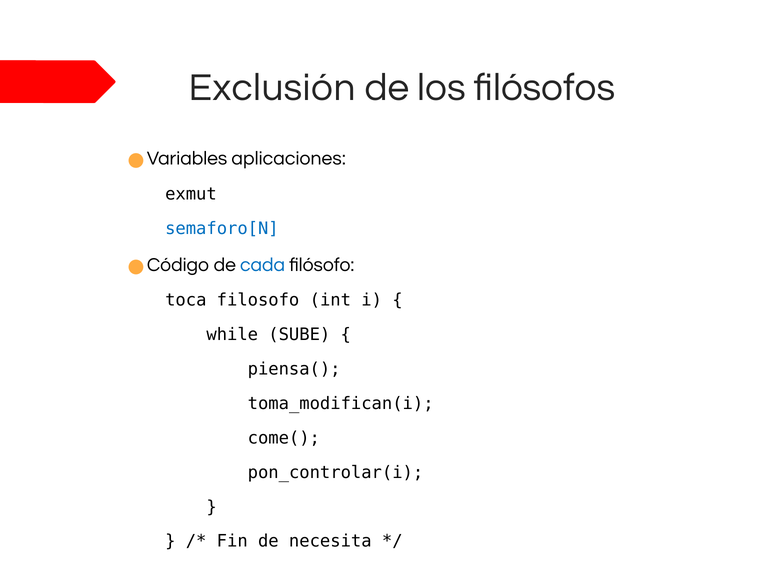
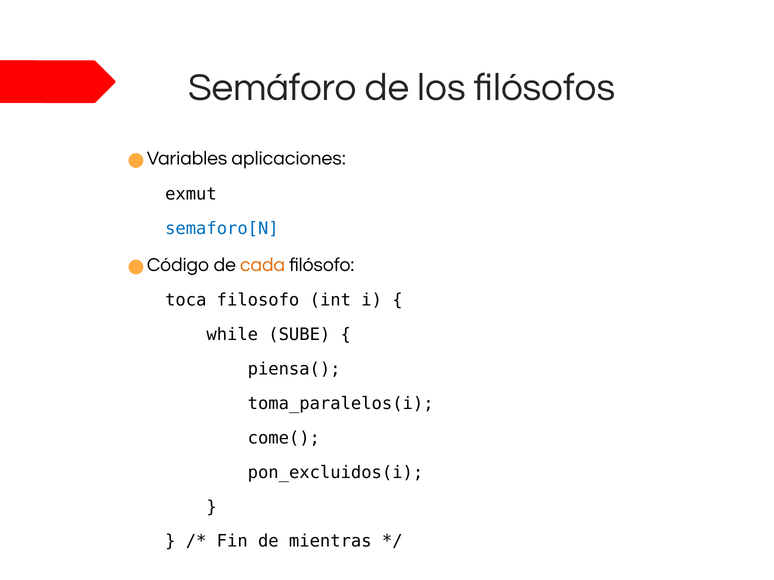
Exclusión: Exclusión -> Semáforo (273, 88)
cada colour: blue -> orange (263, 265)
toma_modifican(i: toma_modifican(i -> toma_paralelos(i (341, 404)
pon_controlar(i: pon_controlar(i -> pon_excluidos(i (335, 473)
necesita: necesita -> mientras (330, 542)
